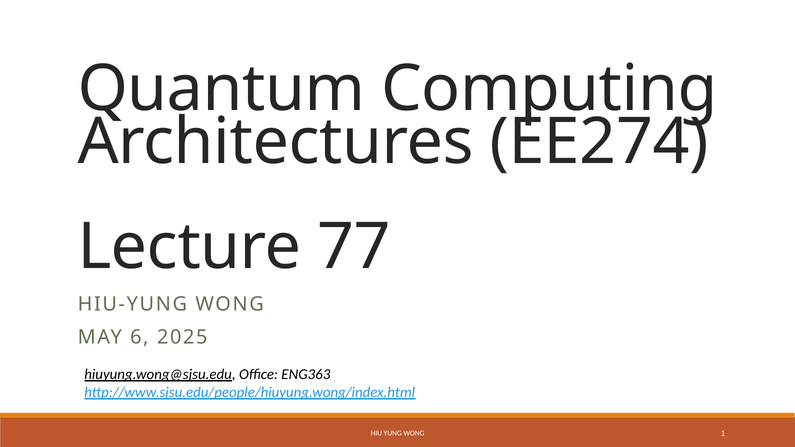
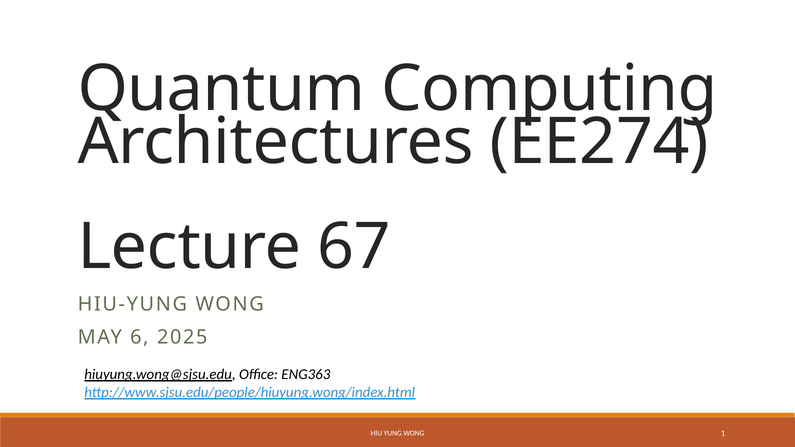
77: 77 -> 67 (354, 247)
